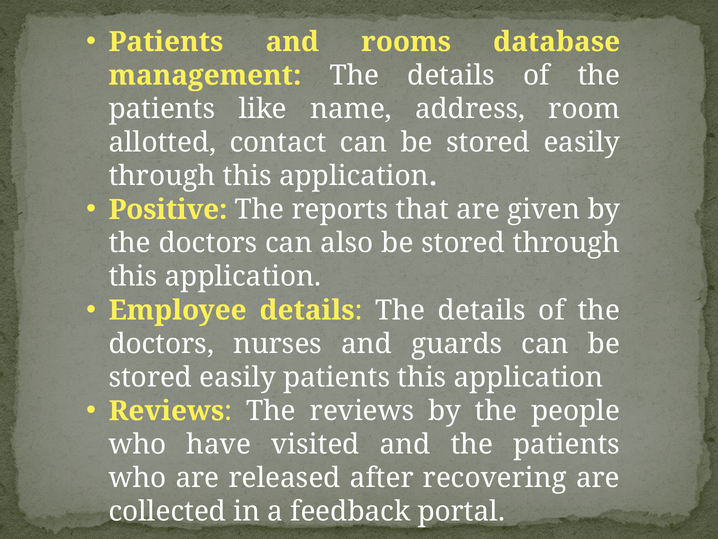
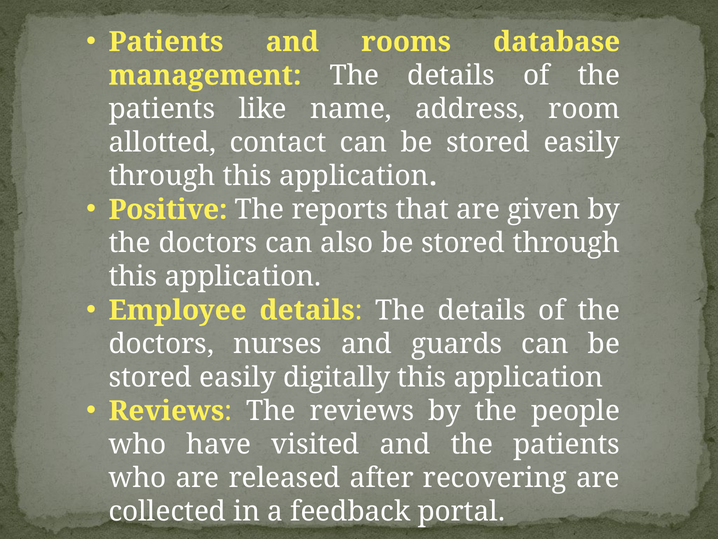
easily patients: patients -> digitally (337, 377)
